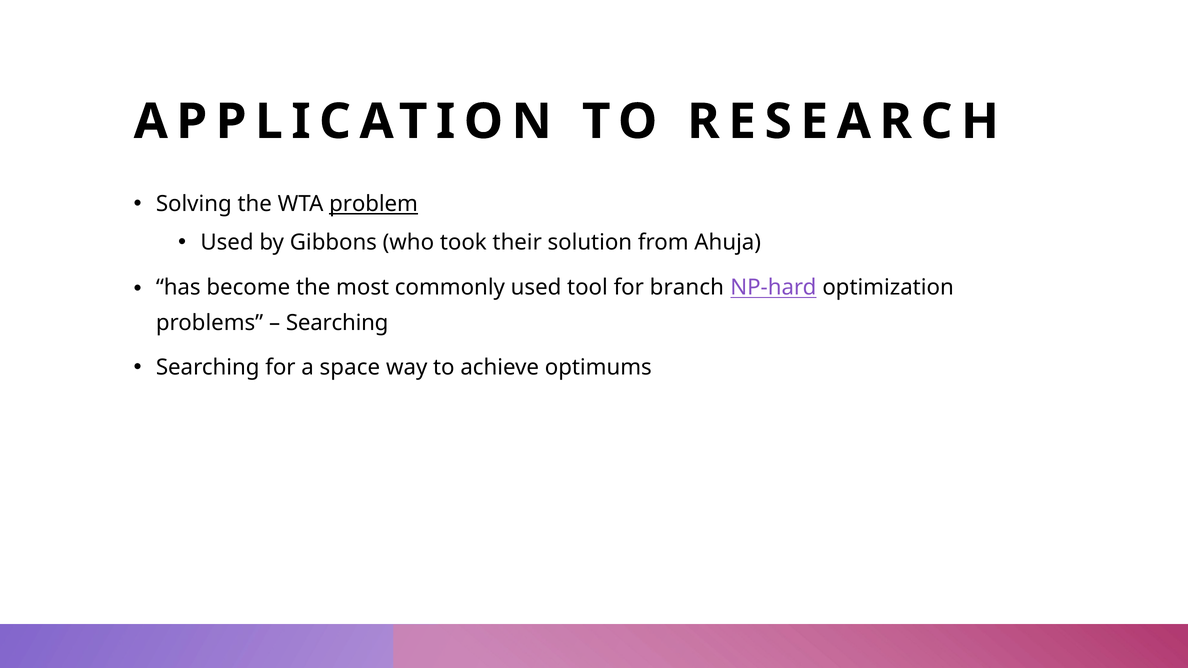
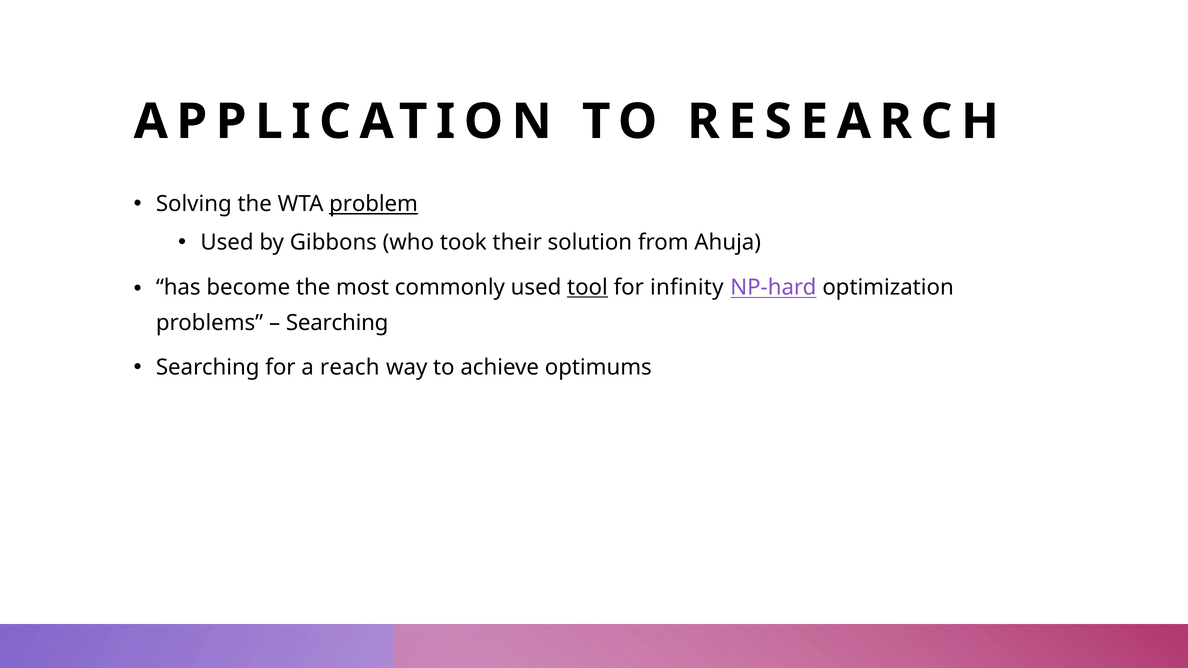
tool underline: none -> present (587, 288)
branch: branch -> infinity (687, 288)
space: space -> reach (350, 368)
